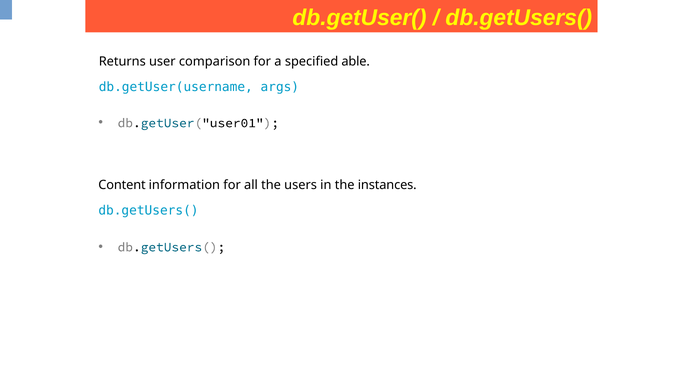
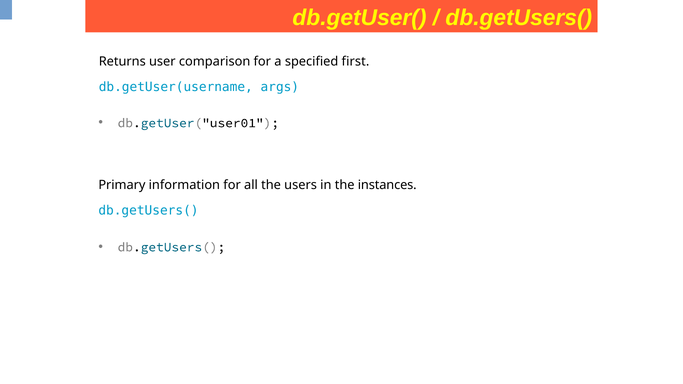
able: able -> first (356, 62)
Content: Content -> Primary (122, 185)
